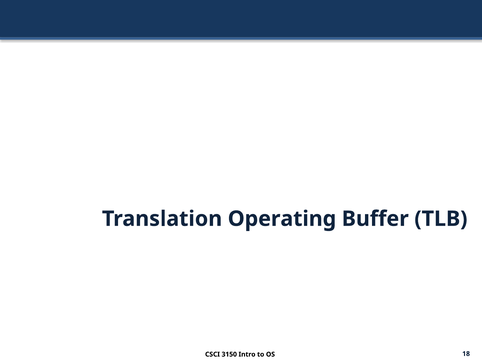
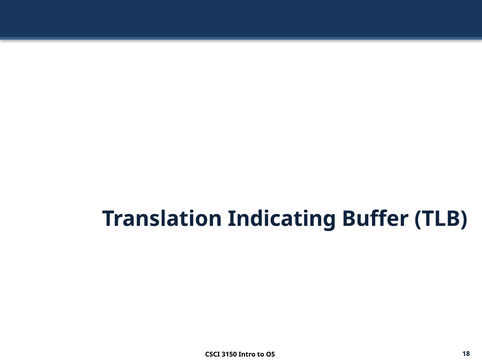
Operating: Operating -> Indicating (282, 219)
